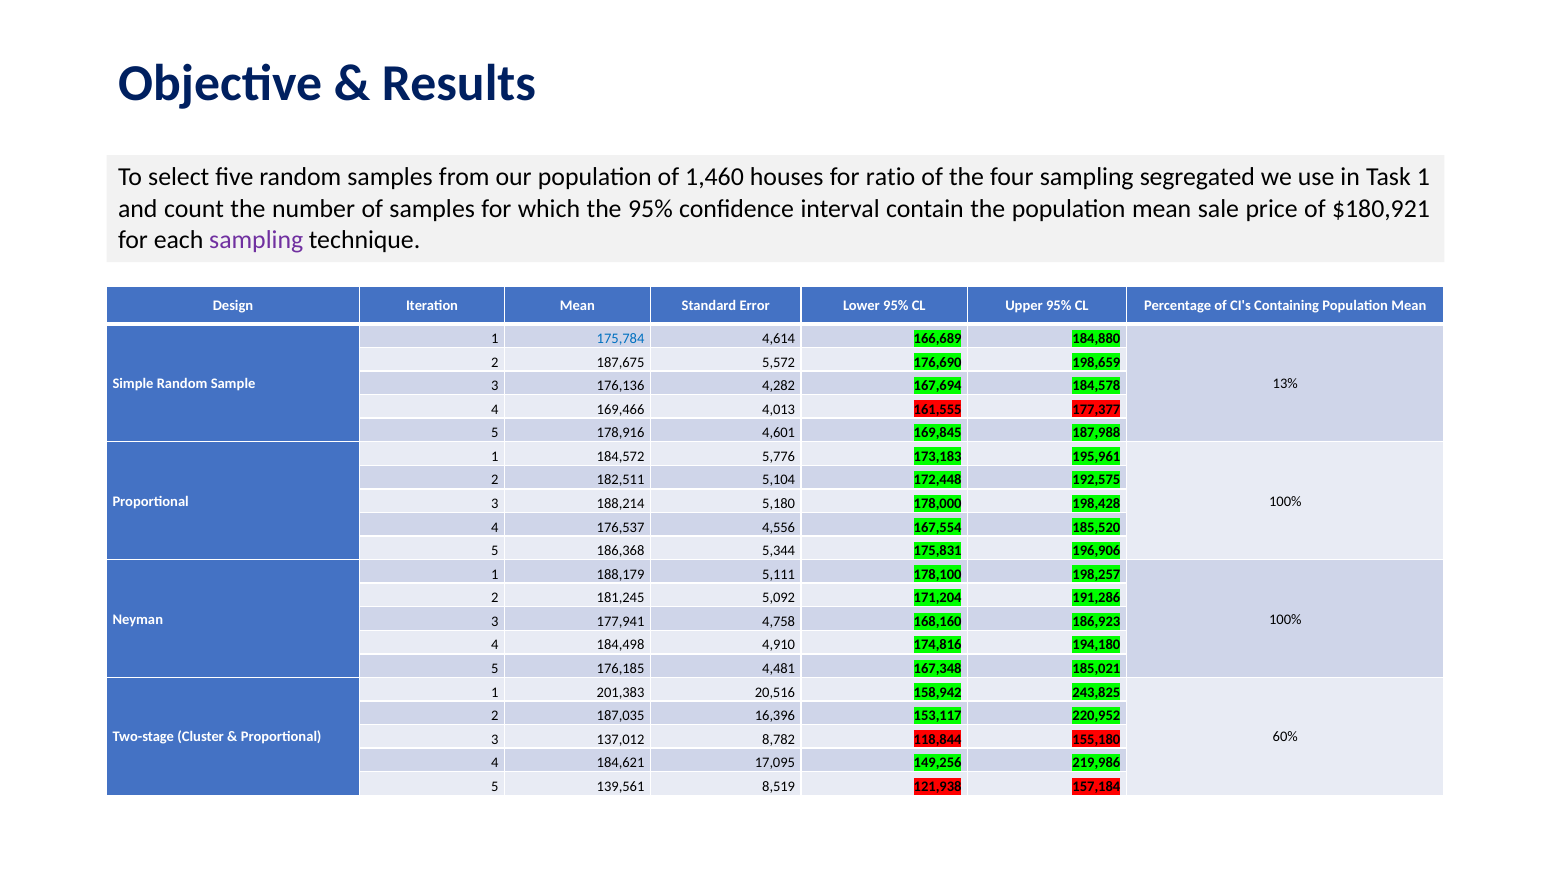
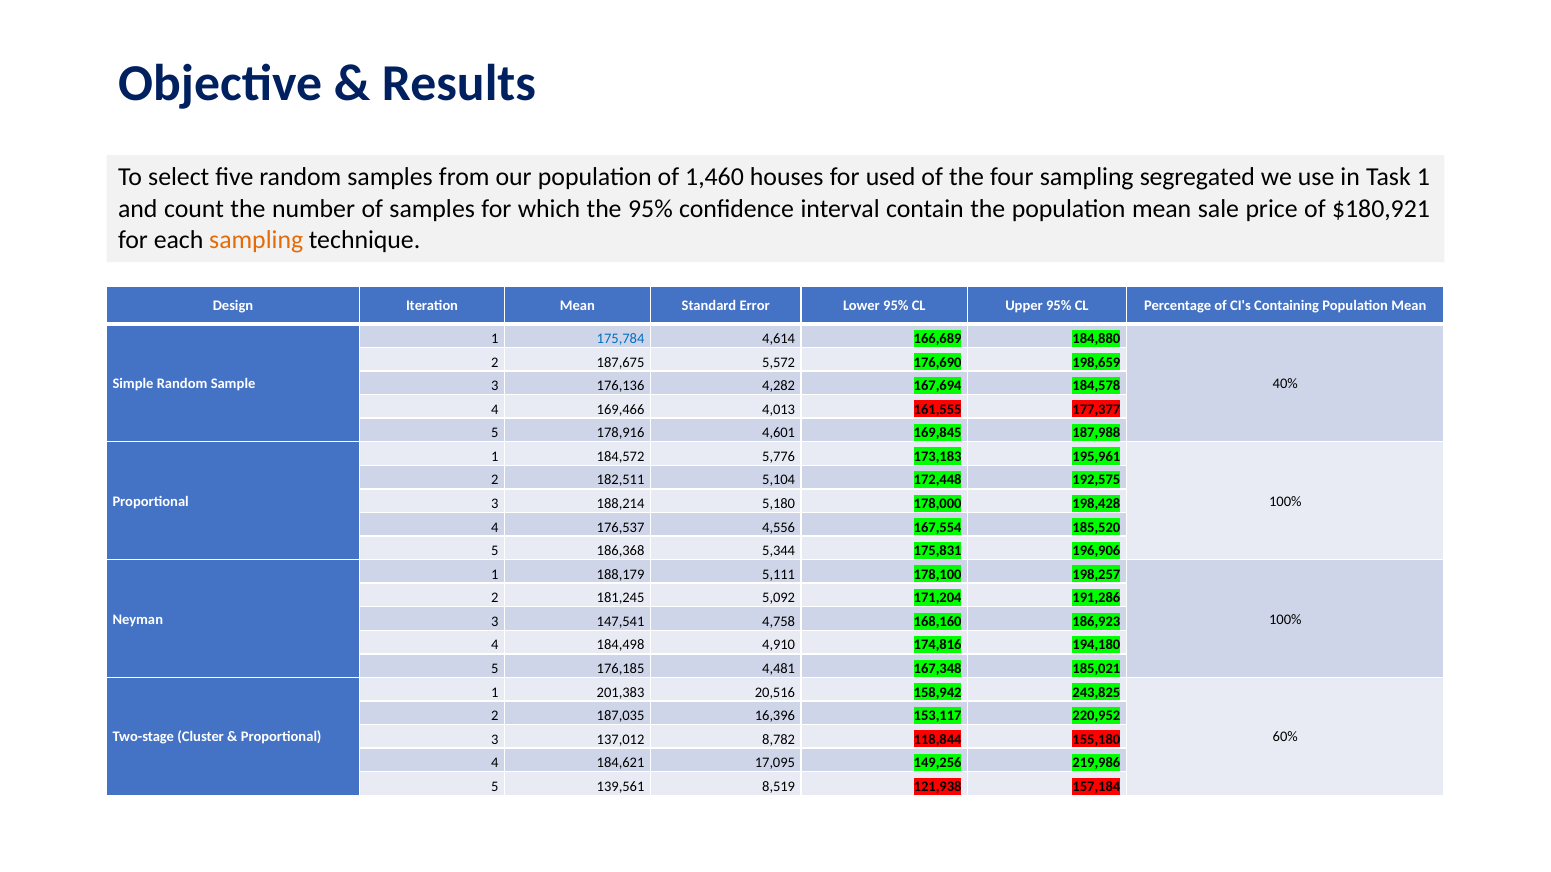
ratio: ratio -> used (891, 177)
sampling colour: purple -> orange (256, 240)
13%: 13% -> 40% (1285, 384)
177,941: 177,941 -> 147,541 (621, 622)
